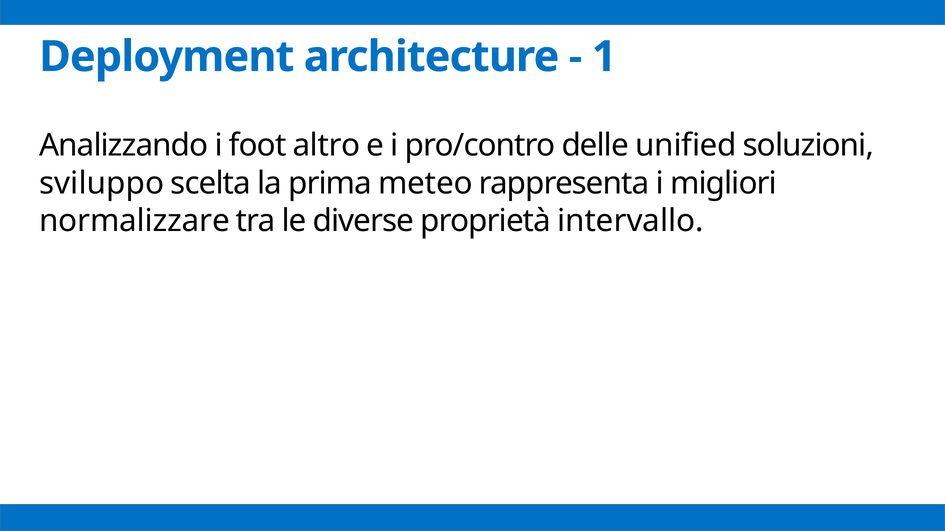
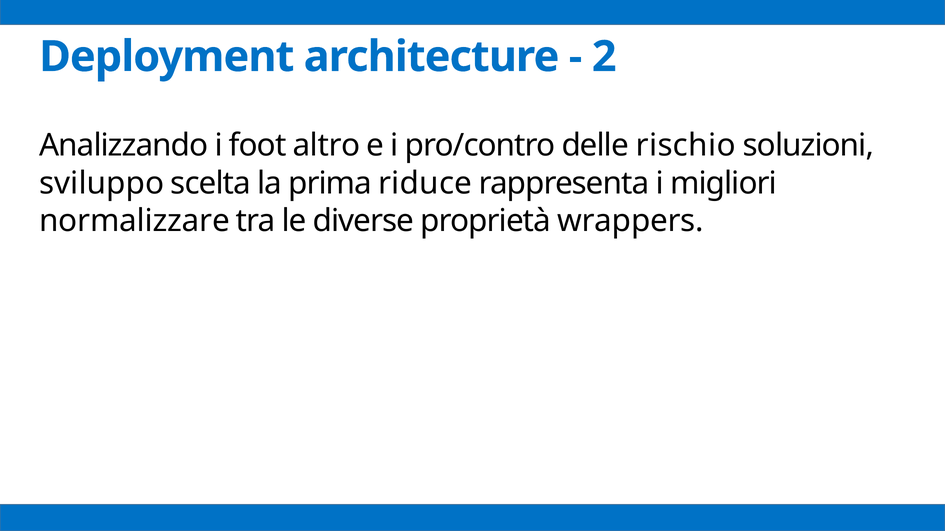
1: 1 -> 2 (604, 57)
unified: unified -> rischio (686, 146)
meteo: meteo -> riduce (425, 183)
intervallo: intervallo -> wrappers (630, 221)
